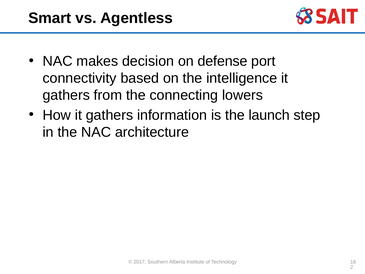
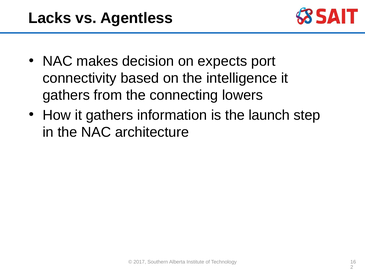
Smart: Smart -> Lacks (50, 18)
defense: defense -> expects (222, 61)
